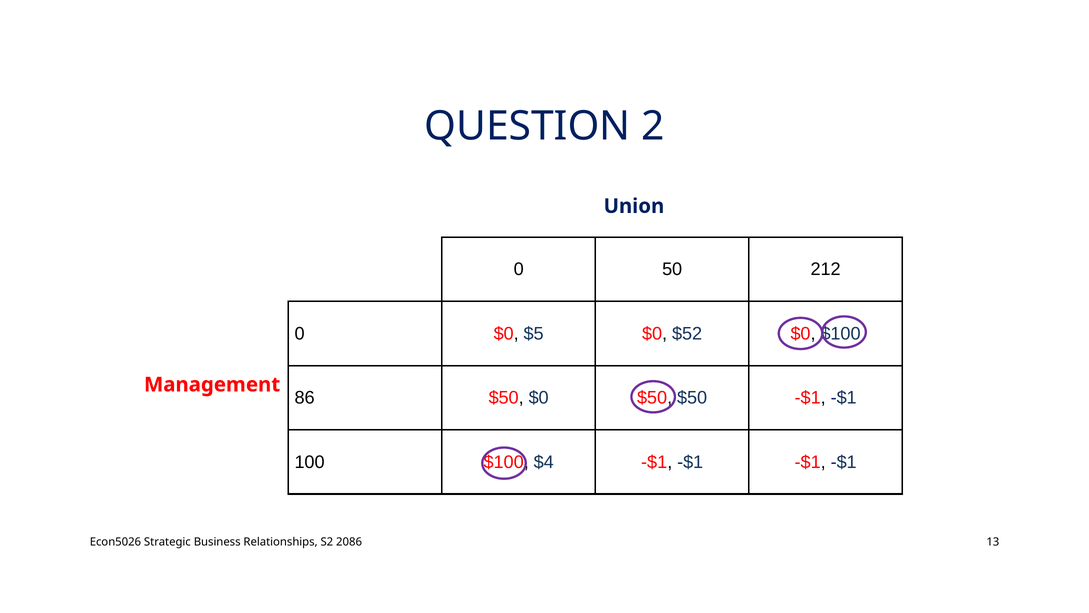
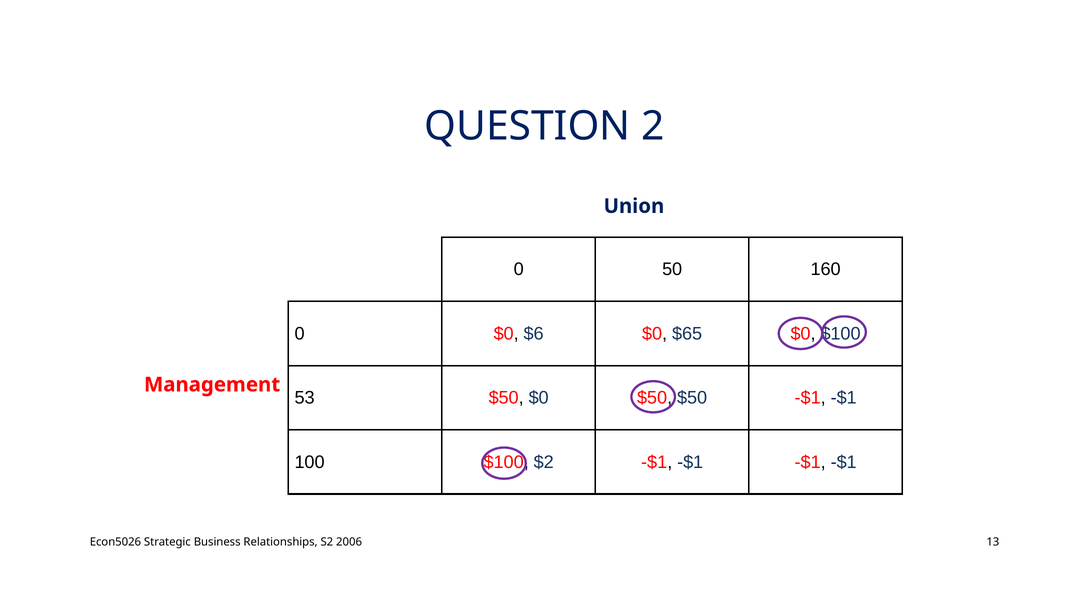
212: 212 -> 160 (826, 269)
$5: $5 -> $6 (534, 333)
$52: $52 -> $65 (687, 333)
86: 86 -> 53 (305, 398)
$4: $4 -> $2 (544, 462)
2086: 2086 -> 2006 (349, 542)
